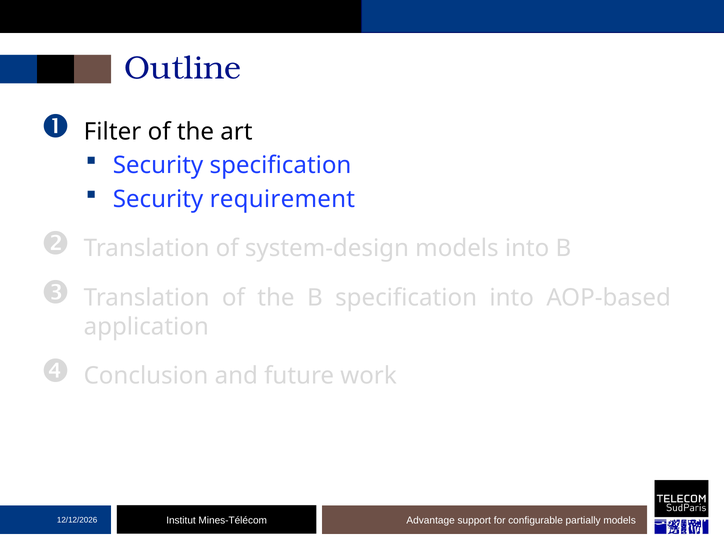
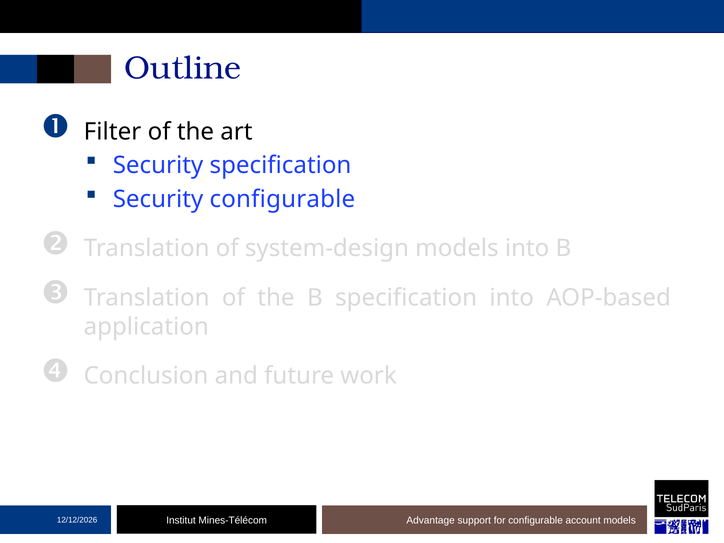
Security requirement: requirement -> configurable (282, 199)
partially: partially -> account (583, 520)
